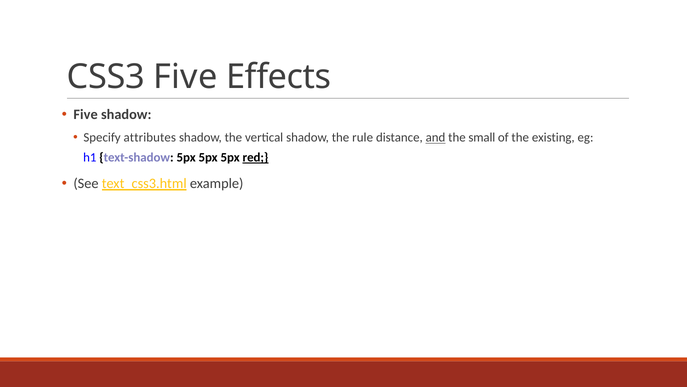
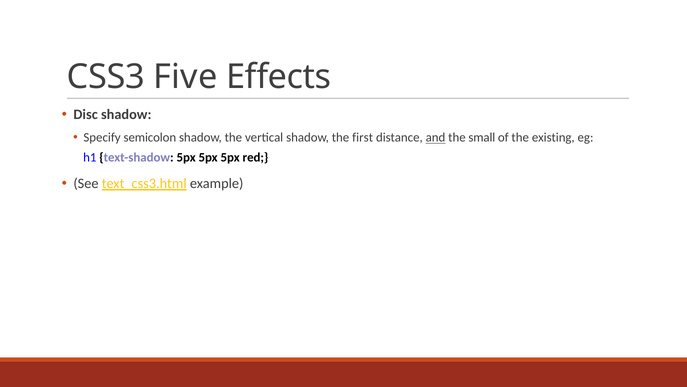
Five: Five -> Disc (86, 114)
attributes: attributes -> semicolon (150, 138)
rule: rule -> first (363, 138)
red underline: present -> none (255, 157)
